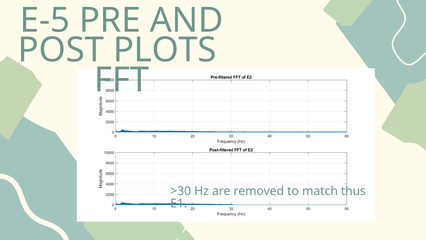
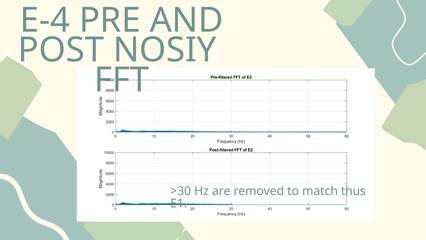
E-5: E-5 -> E-4 (45, 20)
PLOTS: PLOTS -> NOSIY (165, 50)
